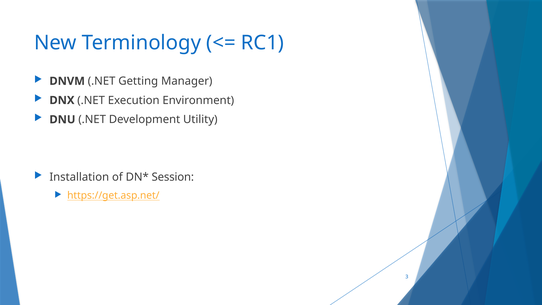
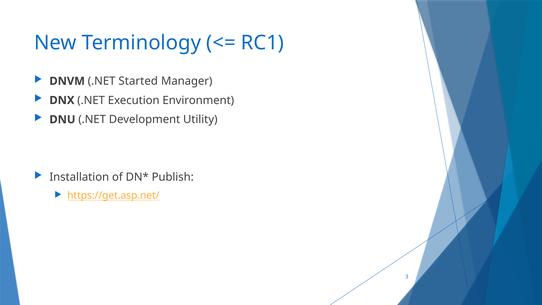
Getting: Getting -> Started (138, 81)
Session: Session -> Publish (173, 177)
